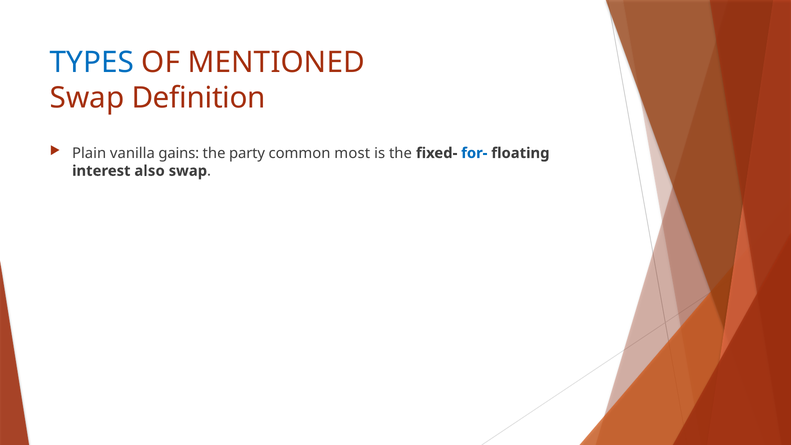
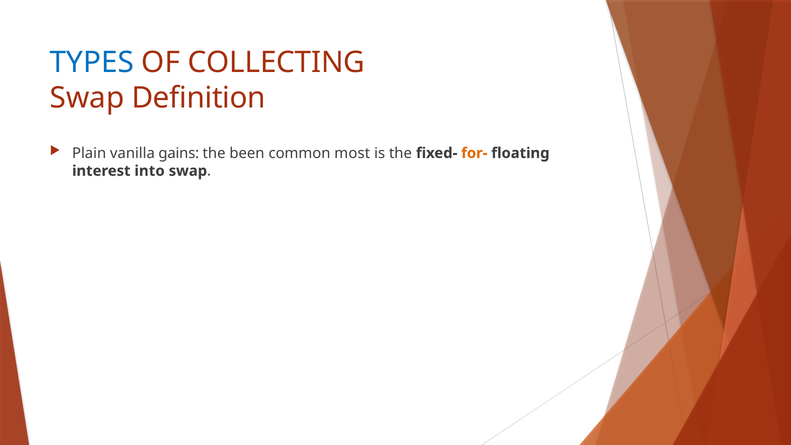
MENTIONED: MENTIONED -> COLLECTING (276, 62)
party: party -> been (247, 153)
for- colour: blue -> orange (474, 153)
also: also -> into (150, 171)
